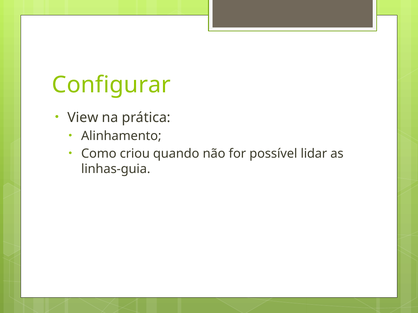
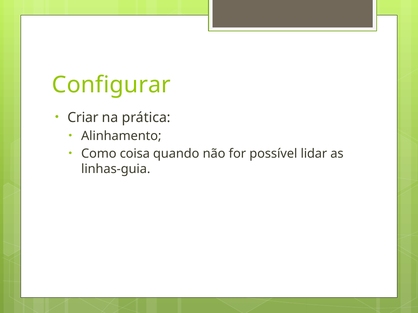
View: View -> Criar (83, 118)
criou: criou -> coisa (135, 154)
